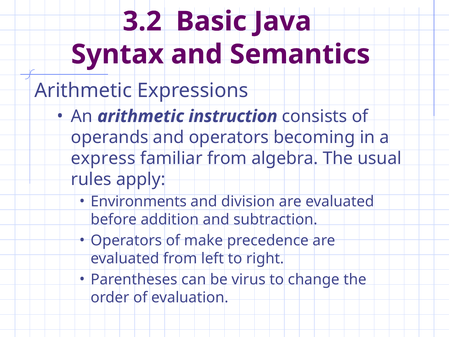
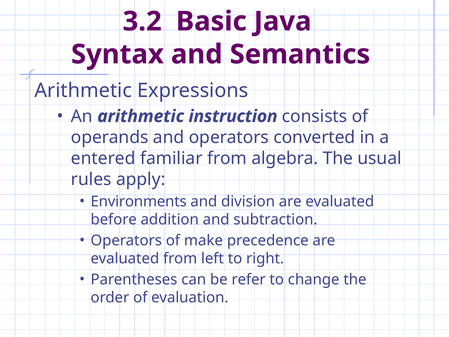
becoming: becoming -> converted (314, 137)
express: express -> entered (103, 158)
virus: virus -> refer (249, 279)
